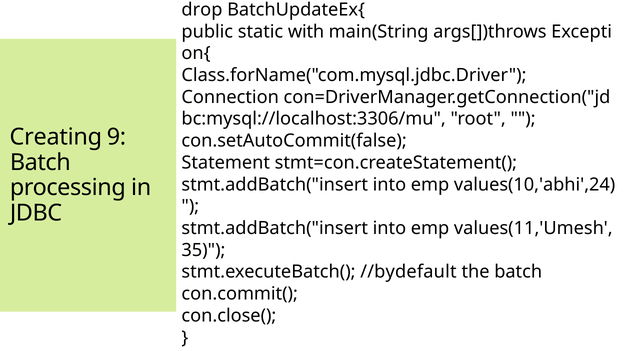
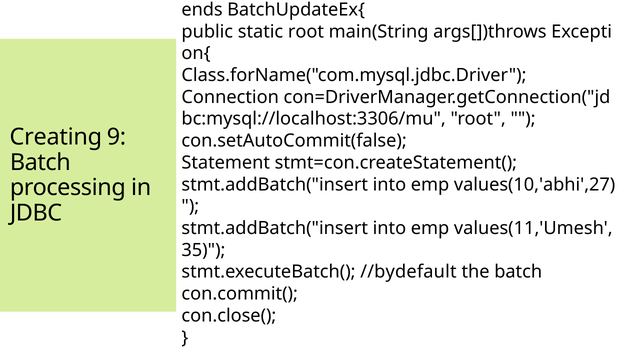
drop: drop -> ends (202, 10)
static with: with -> root (306, 32)
values(10,'abhi',24: values(10,'abhi',24 -> values(10,'abhi',27 (535, 185)
